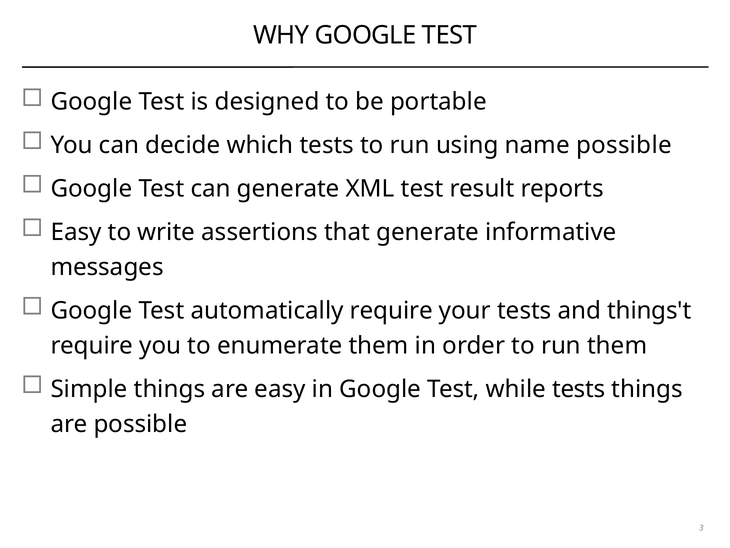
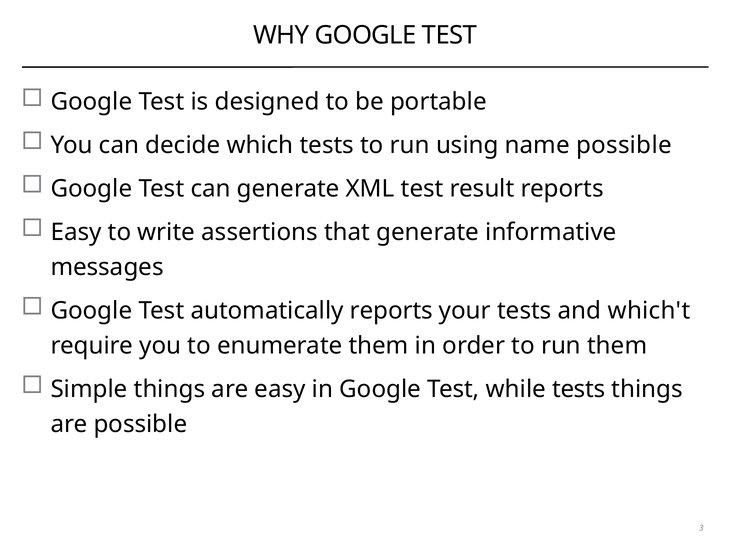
automatically require: require -> reports (391, 310)
things't: things't -> which't (649, 310)
